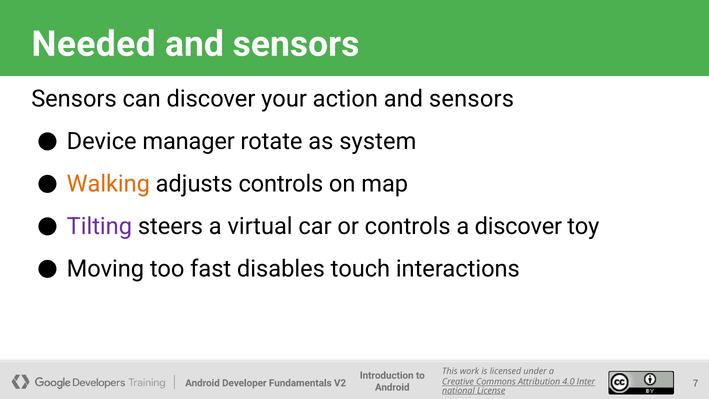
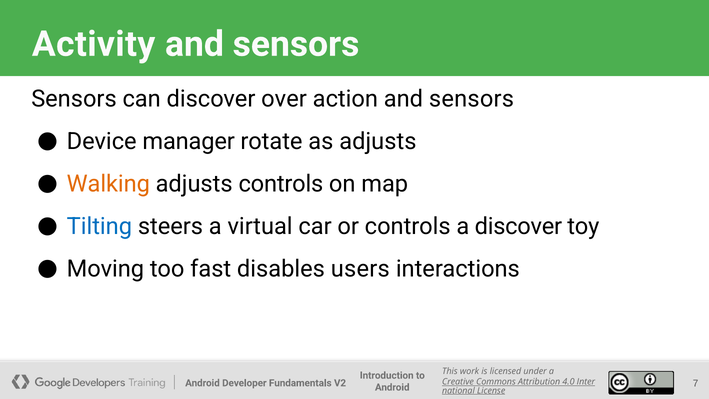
Needed: Needed -> Activity (94, 44)
your: your -> over (284, 99)
as system: system -> adjusts (378, 141)
Tilting colour: purple -> blue (99, 226)
touch: touch -> users (360, 269)
